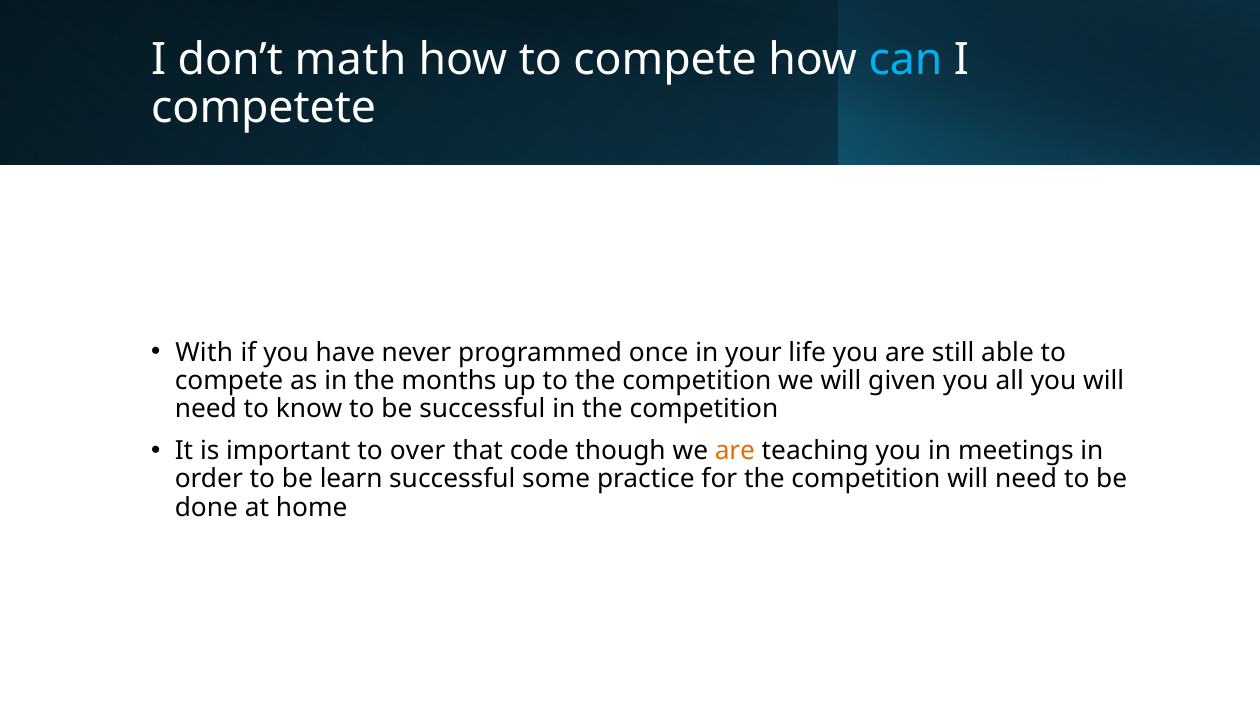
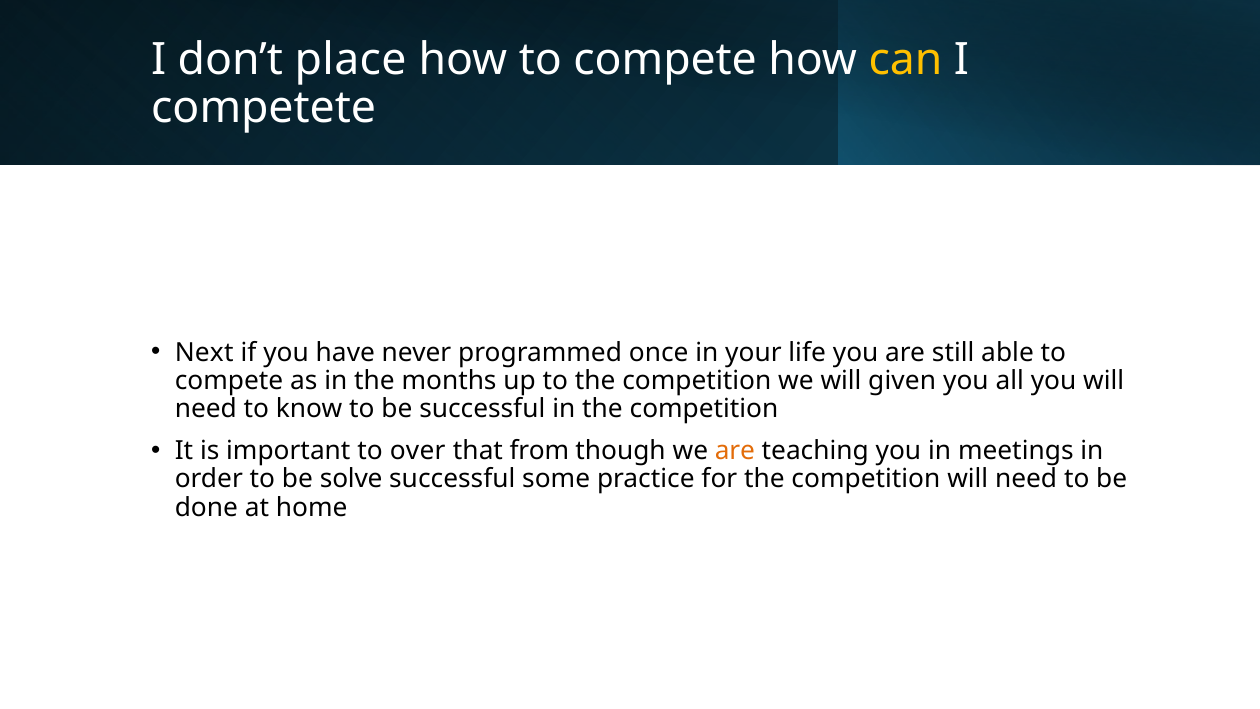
math: math -> place (351, 59)
can colour: light blue -> yellow (906, 59)
With: With -> Next (204, 352)
code: code -> from (539, 451)
learn: learn -> solve (351, 479)
